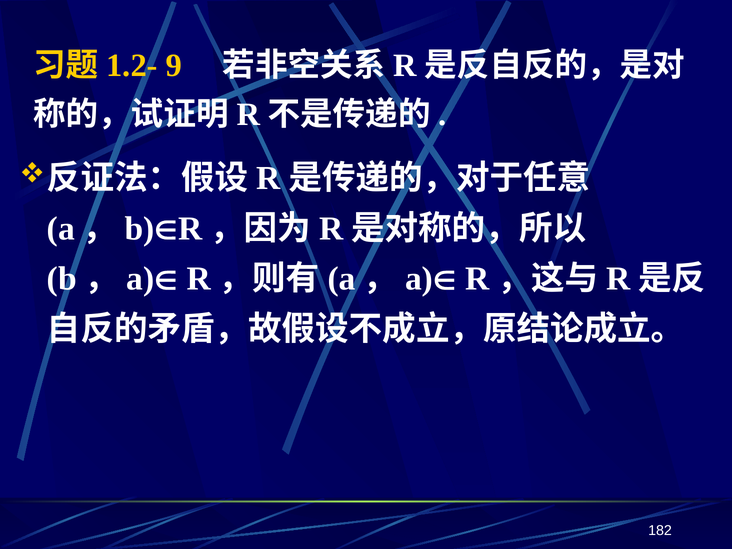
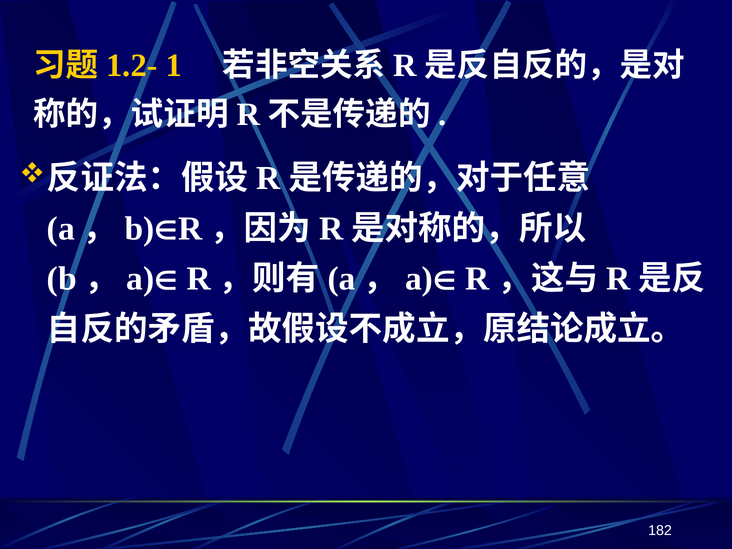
9: 9 -> 1 (174, 66)
